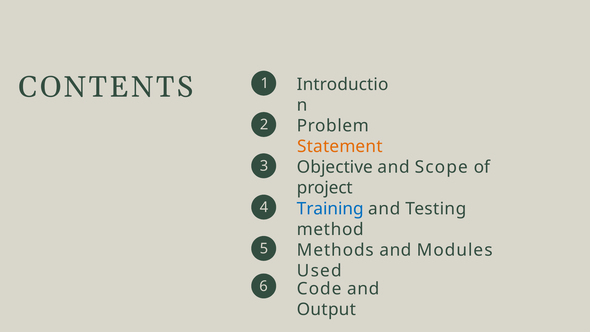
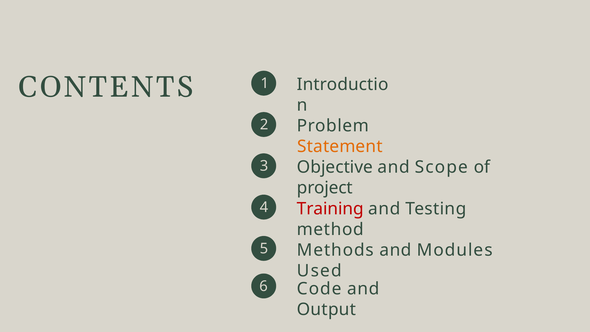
Training colour: blue -> red (330, 209)
